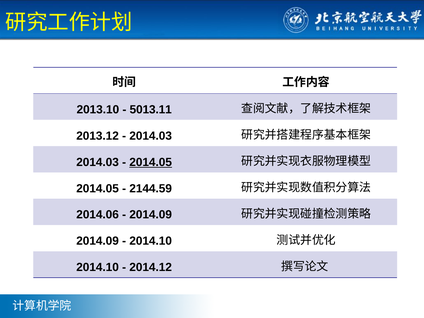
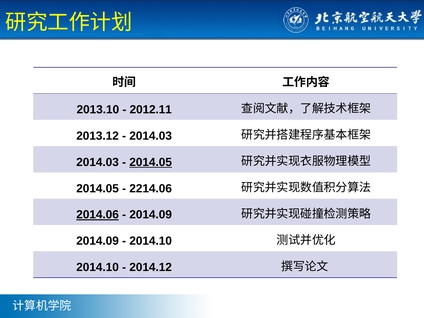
5013.11: 5013.11 -> 2012.11 (151, 110)
2144.59: 2144.59 -> 2214.06 (151, 188)
2014.06 underline: none -> present (98, 215)
